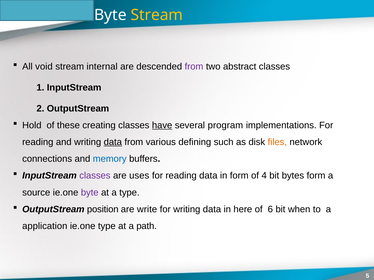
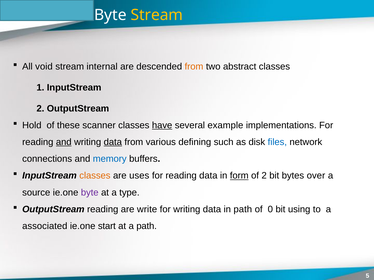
from colour: purple -> orange (194, 67)
creating: creating -> scanner (99, 125)
program: program -> example (225, 125)
and underline: none -> present (64, 142)
files colour: orange -> blue (277, 142)
classes colour: purple -> orange (95, 176)
form underline: none -> present (239, 176)
of 4: 4 -> 2 (264, 176)
bytes form: form -> over (316, 176)
OutputStream position: position -> reading (103, 210)
in here: here -> path (243, 210)
6: 6 -> 0 (270, 210)
when: when -> using (299, 210)
application: application -> associated (45, 226)
ie.one type: type -> start (107, 226)
